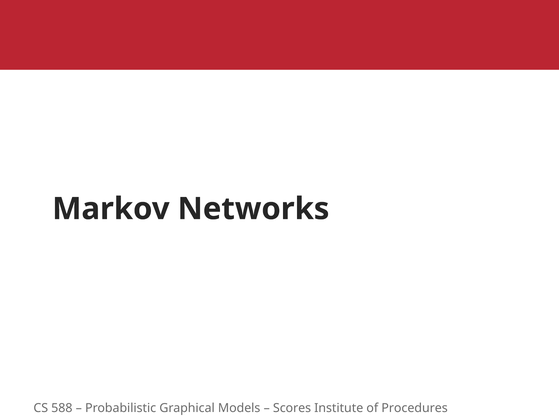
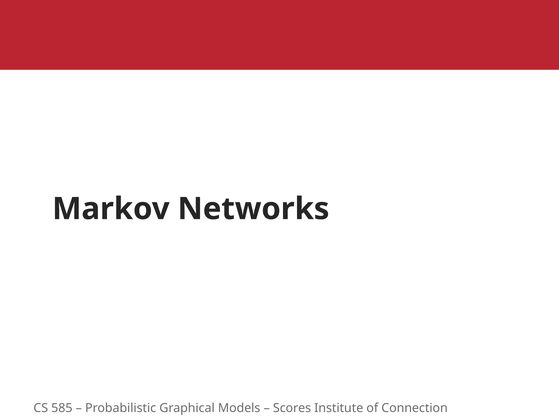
588: 588 -> 585 (62, 408)
Procedures: Procedures -> Connection (415, 408)
